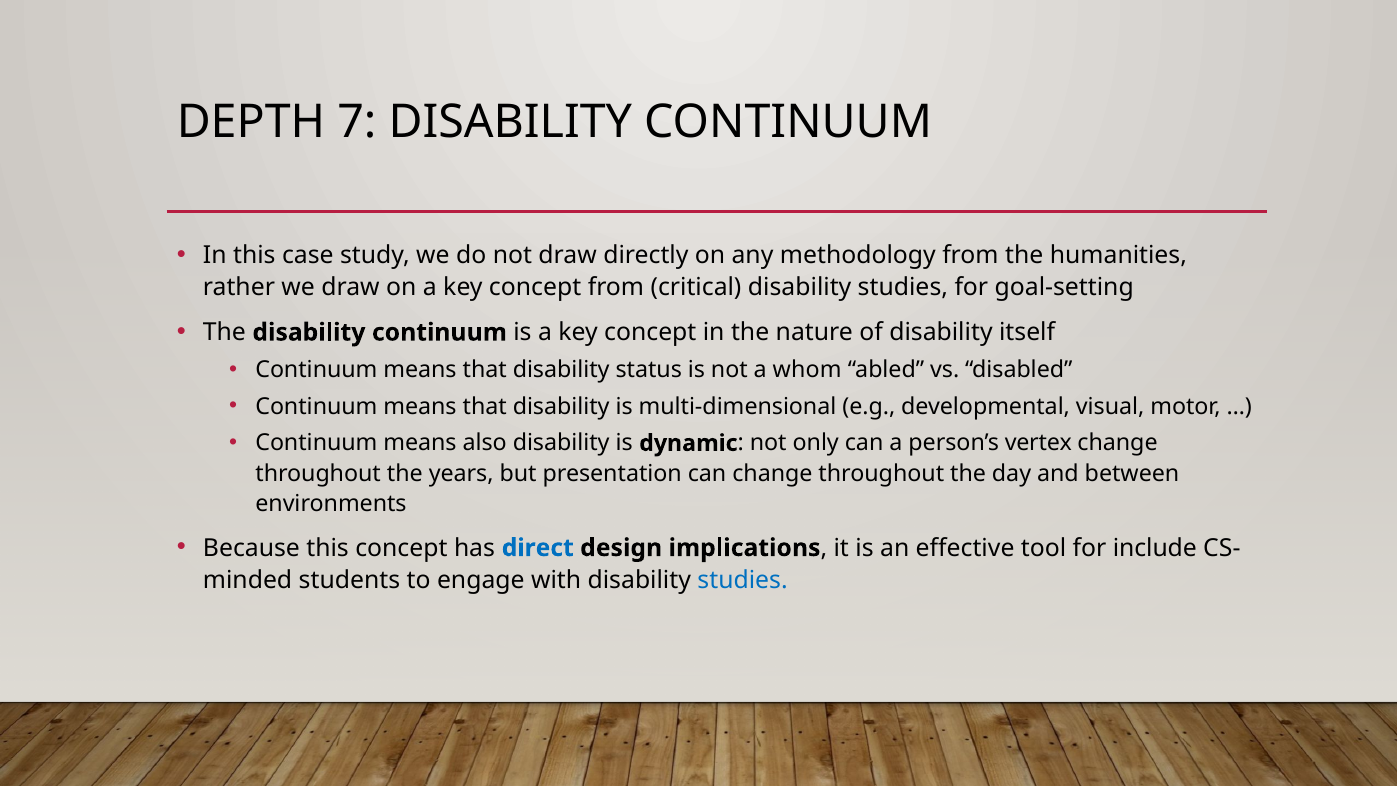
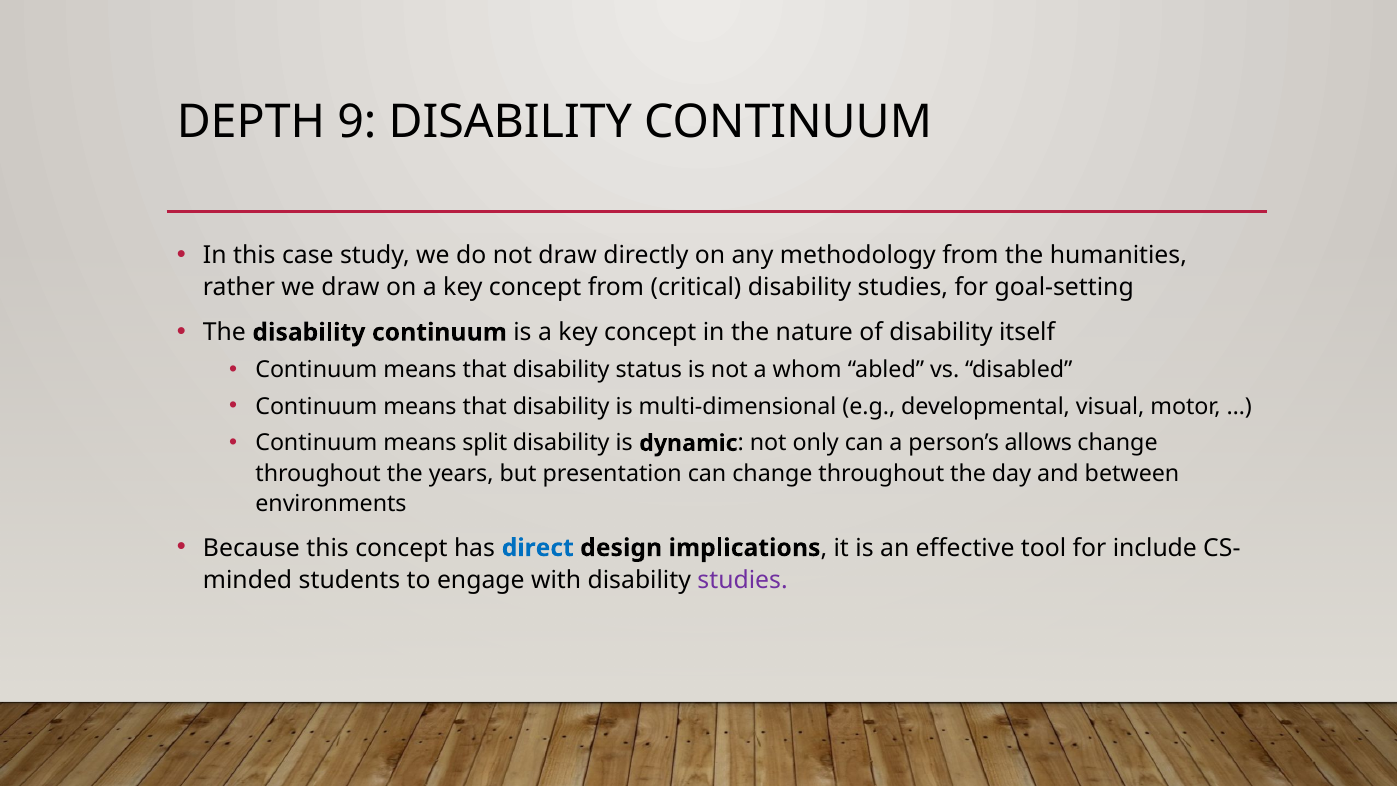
7: 7 -> 9 (357, 122)
also: also -> split (485, 443)
vertex: vertex -> allows (1038, 443)
studies colour: blue -> purple (743, 580)
